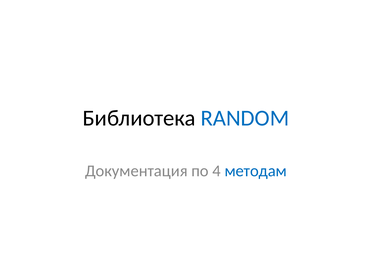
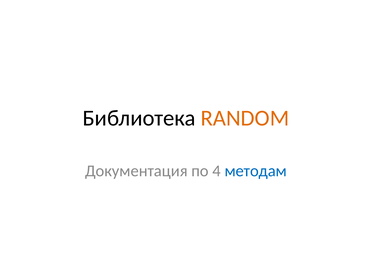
RANDOM colour: blue -> orange (245, 118)
